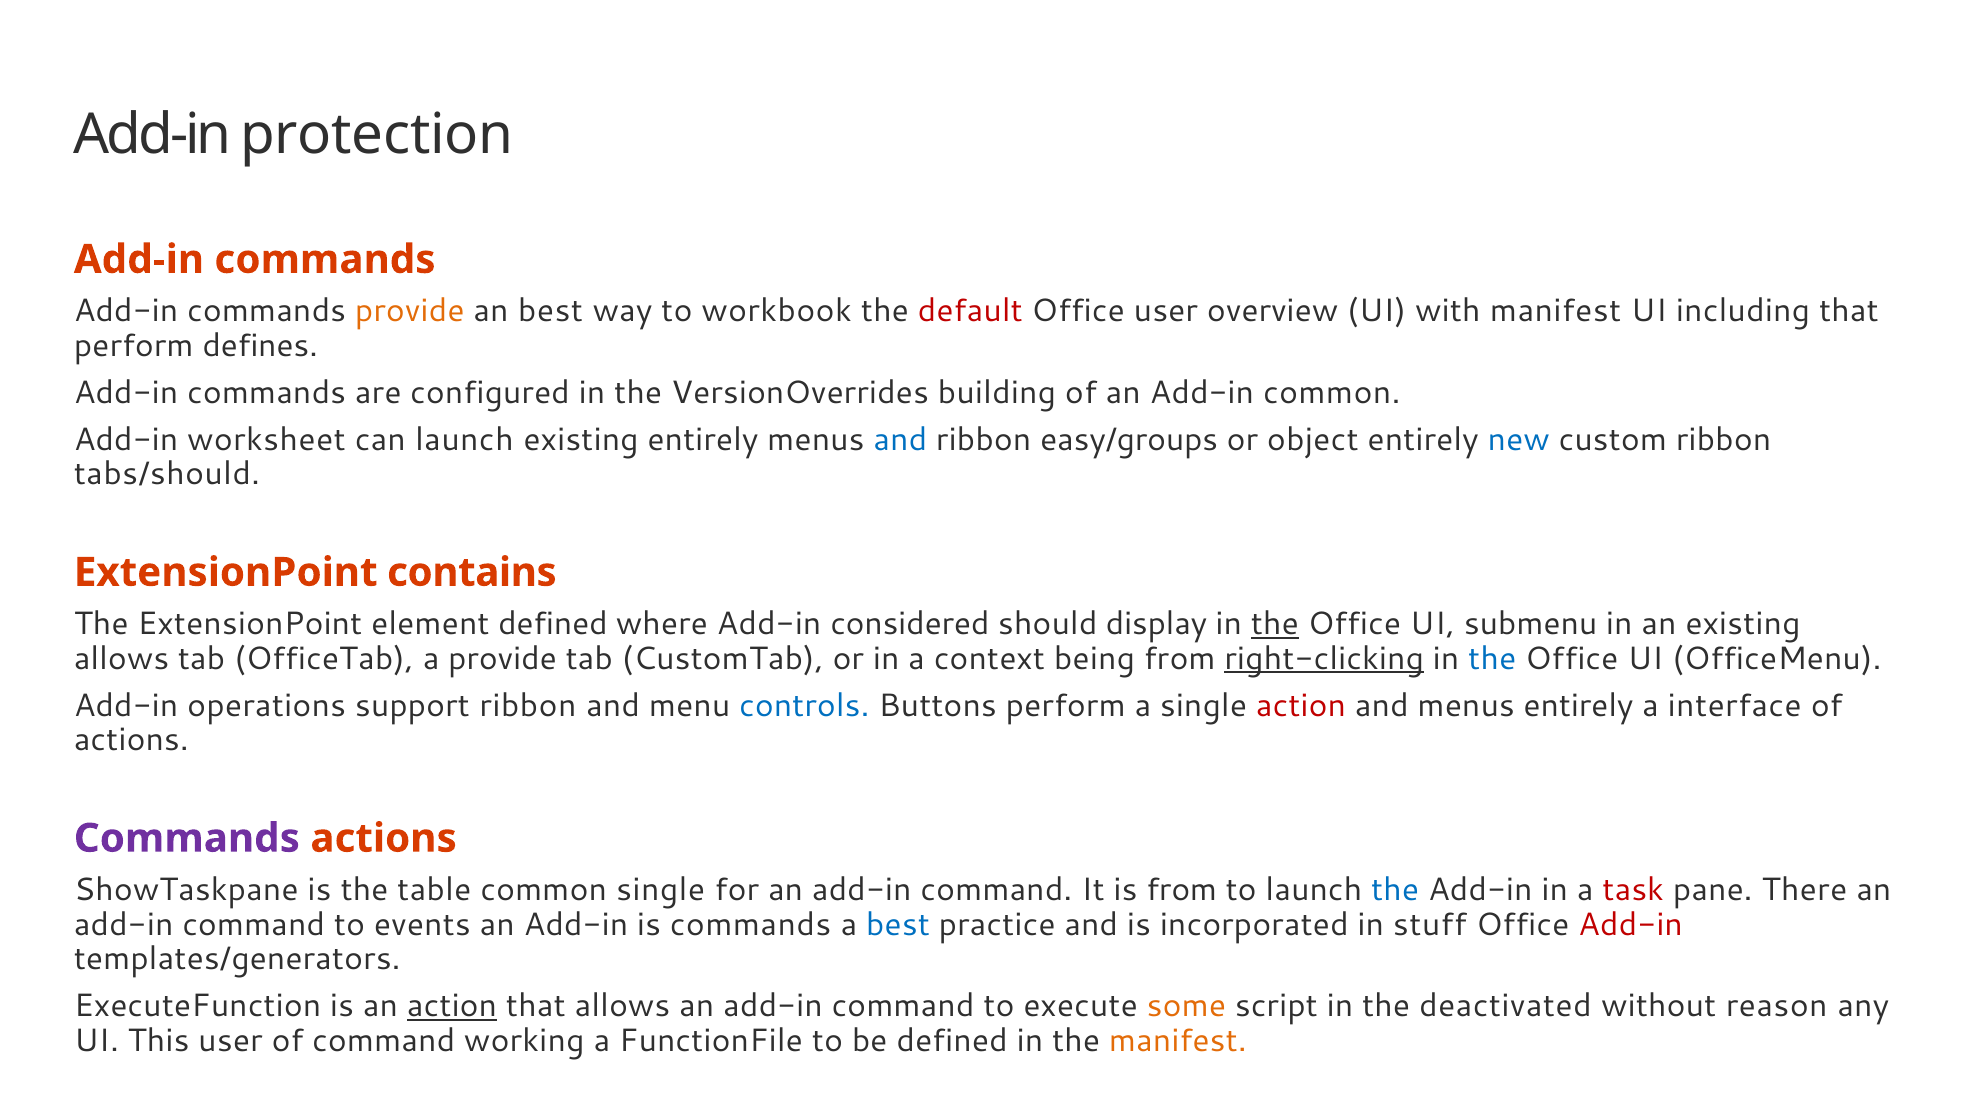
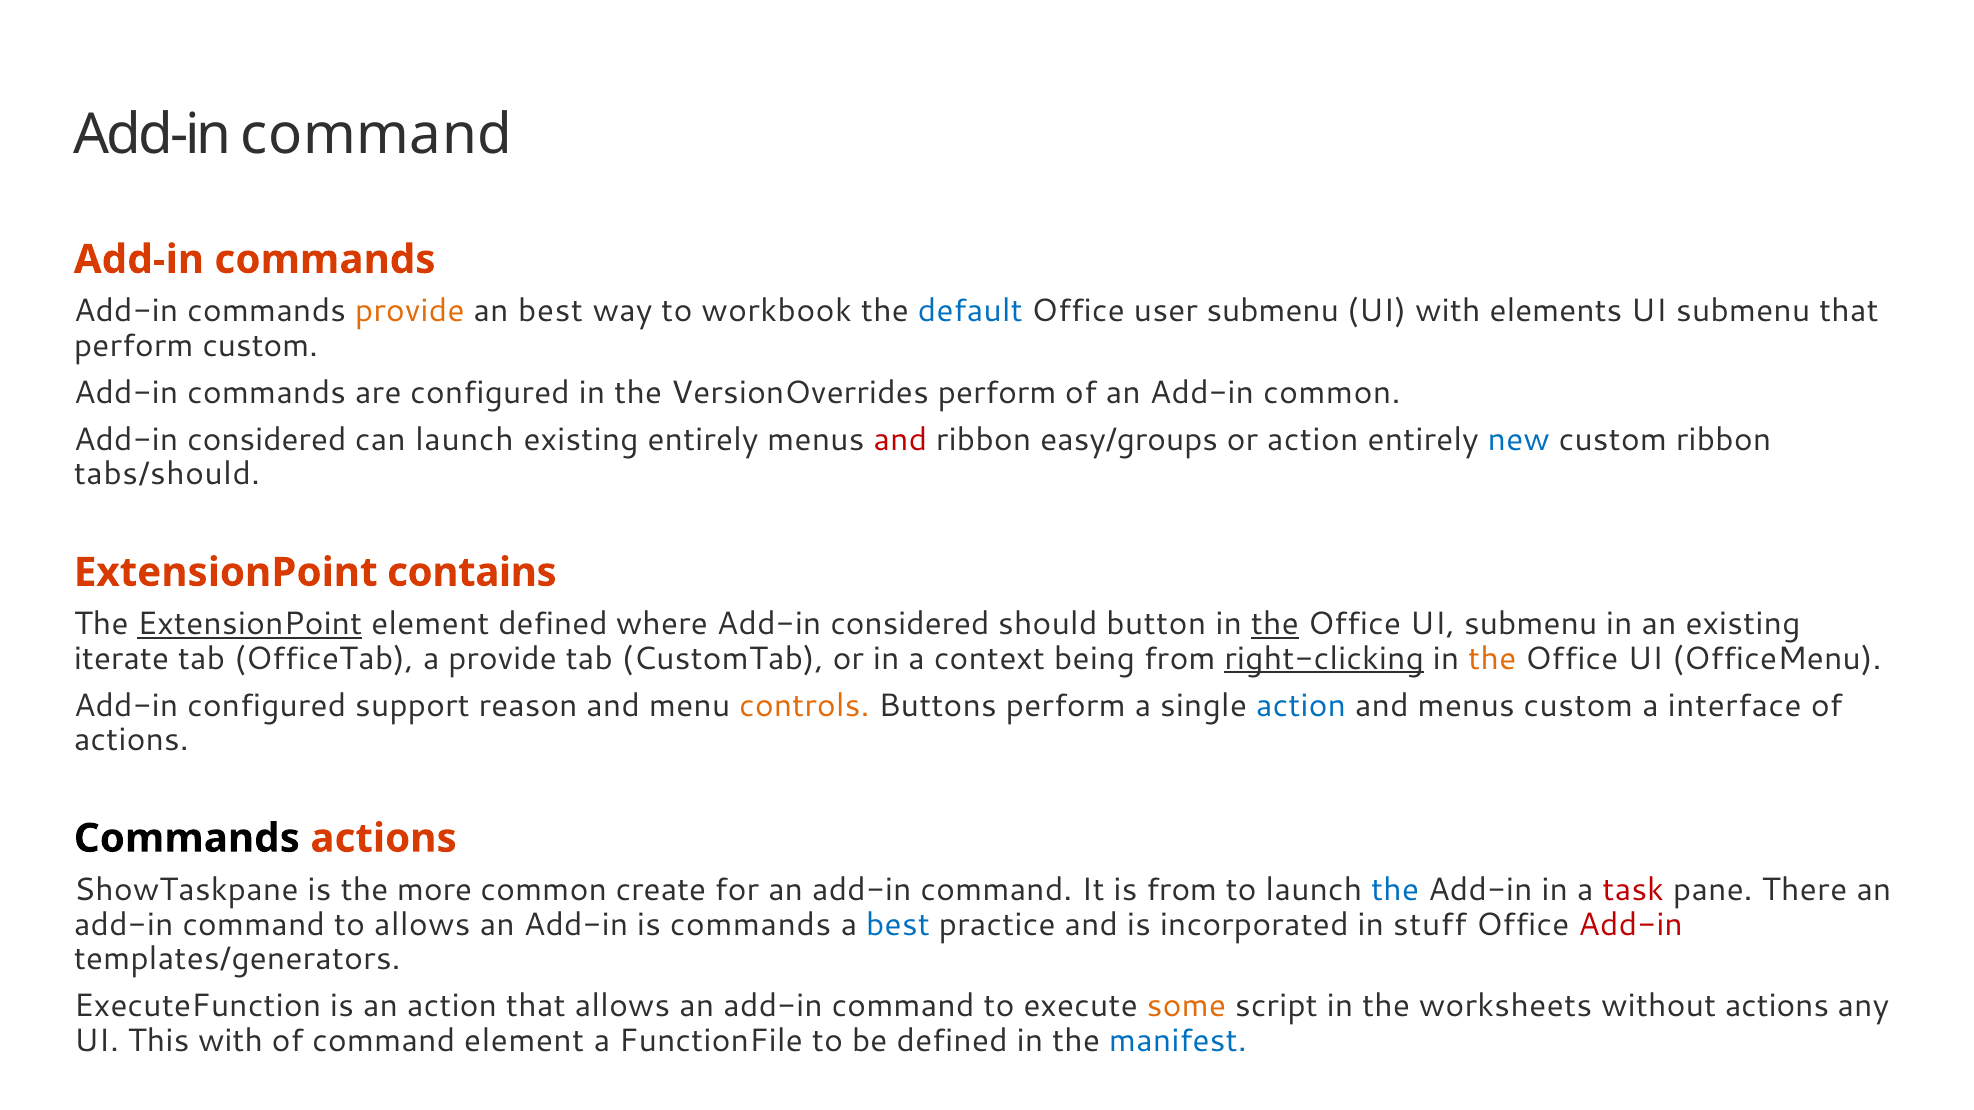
protection: protection -> command (377, 135)
default colour: red -> blue (970, 311)
user overview: overview -> submenu (1273, 311)
with manifest: manifest -> elements (1556, 311)
including: including -> submenu (1743, 311)
perform defines: defines -> custom (260, 346)
VersionOverrides building: building -> perform (997, 393)
worksheet: worksheet -> considered (267, 440)
and colour: blue -> red (900, 440)
or object: object -> action (1313, 440)
ExtensionPoint underline: none -> present (250, 624)
display: display -> button (1156, 624)
allows: allows -> iterate (122, 659)
the colour: blue -> orange (1492, 659)
Add-in operations: operations -> configured (267, 706)
support ribbon: ribbon -> reason (528, 706)
controls colour: blue -> orange (804, 706)
action colour: red -> blue (1301, 706)
menus entirely: entirely -> custom (1578, 706)
Commands colour: purple -> black (187, 839)
table: table -> more (435, 890)
common single: single -> create (661, 890)
to events: events -> allows (422, 925)
action underline: present -> none (452, 1006)
deactivated: deactivated -> worksheets (1506, 1006)
without reason: reason -> actions (1777, 1006)
This user: user -> with (231, 1041)
command working: working -> element (524, 1041)
manifest colour: orange -> blue (1178, 1041)
